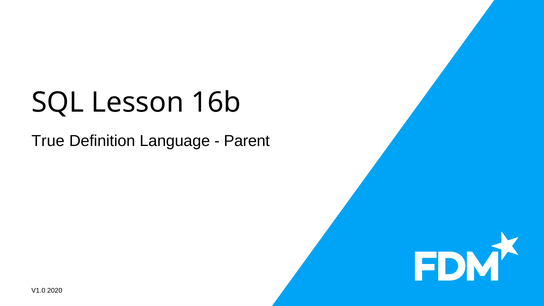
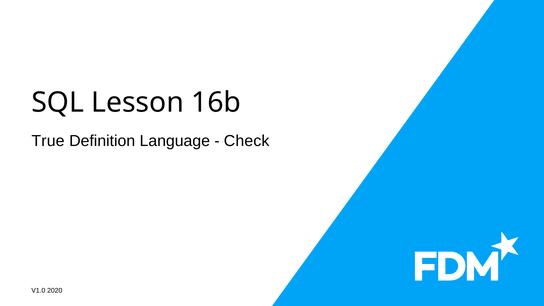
Parent: Parent -> Check (247, 141)
